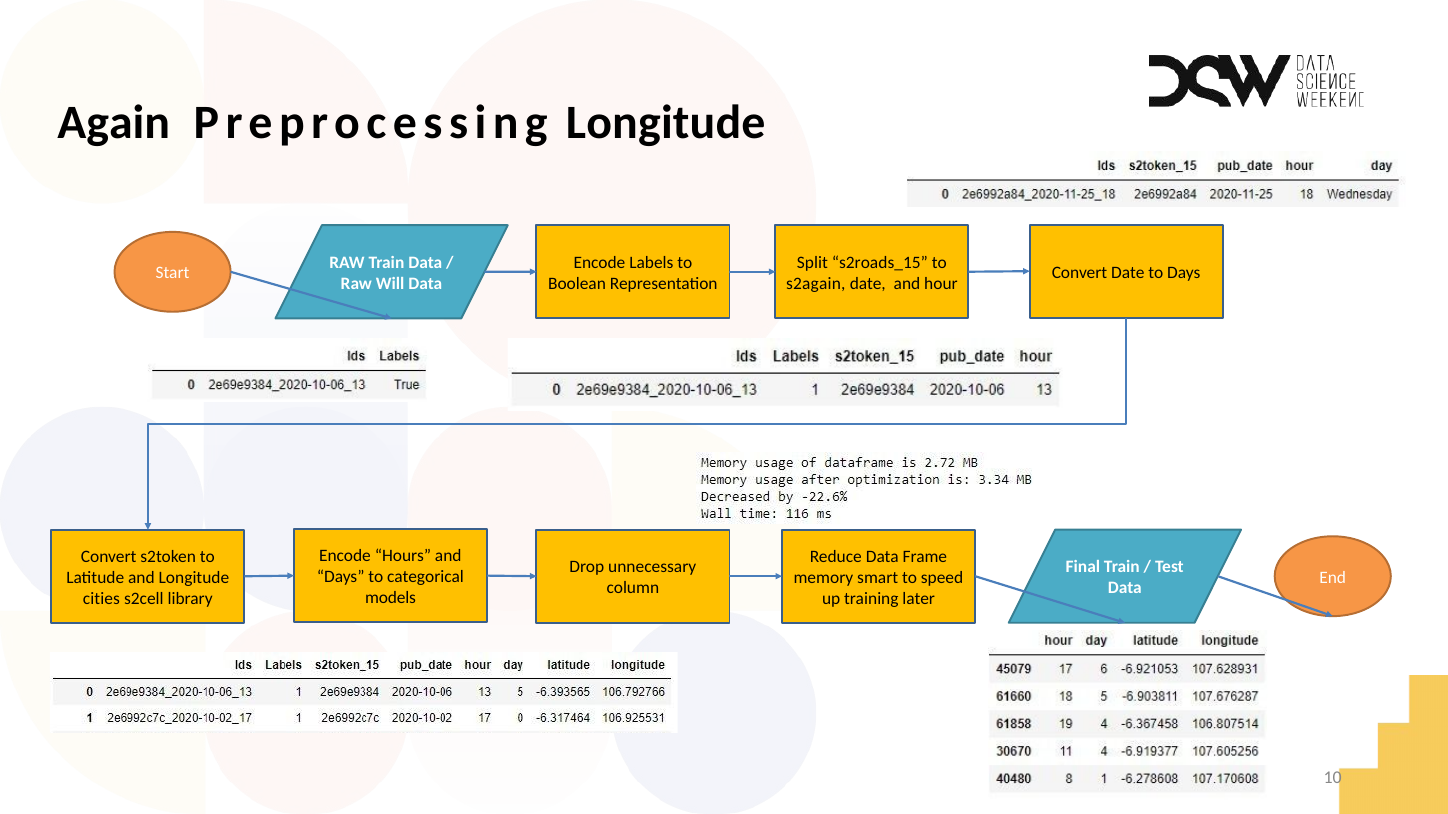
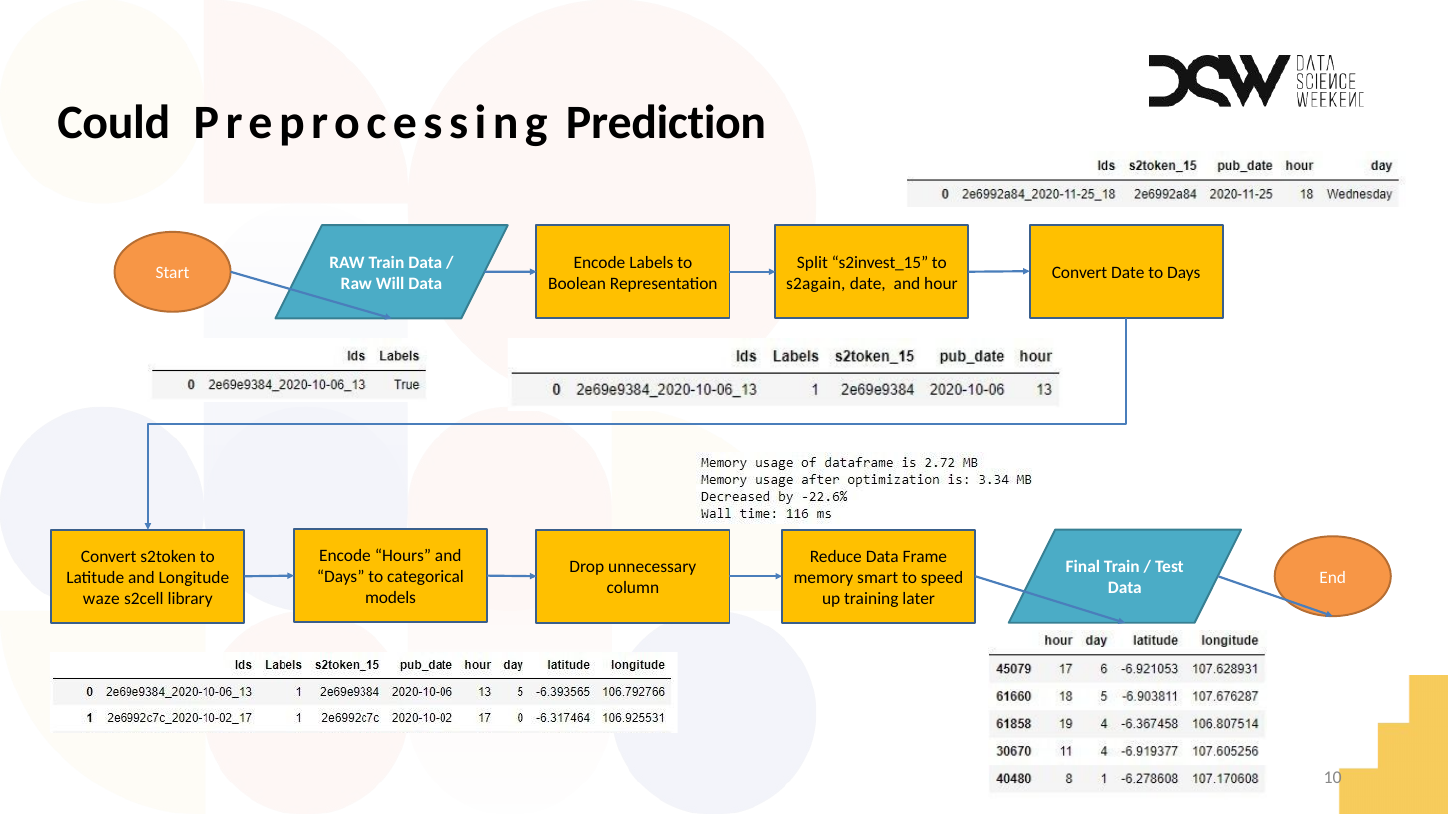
Again: Again -> Could (114, 122)
Preprocessing Longitude: Longitude -> Prediction (666, 122)
s2roads_15: s2roads_15 -> s2invest_15 (880, 262)
cities: cities -> waze (101, 598)
